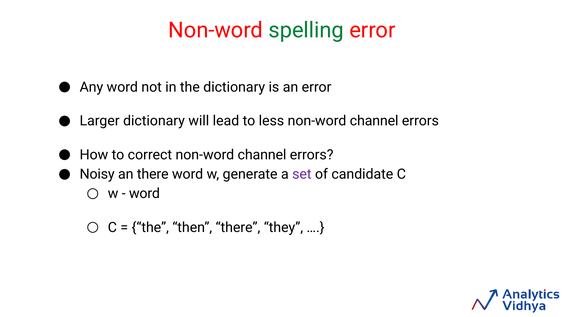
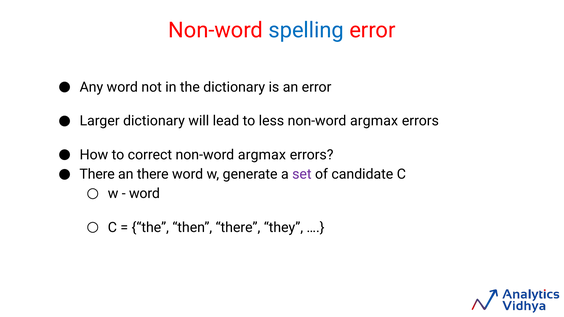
spelling colour: green -> blue (306, 30)
less non-word channel: channel -> argmax (374, 121)
correct non-word channel: channel -> argmax (262, 155)
Noisy: Noisy -> There (97, 174)
